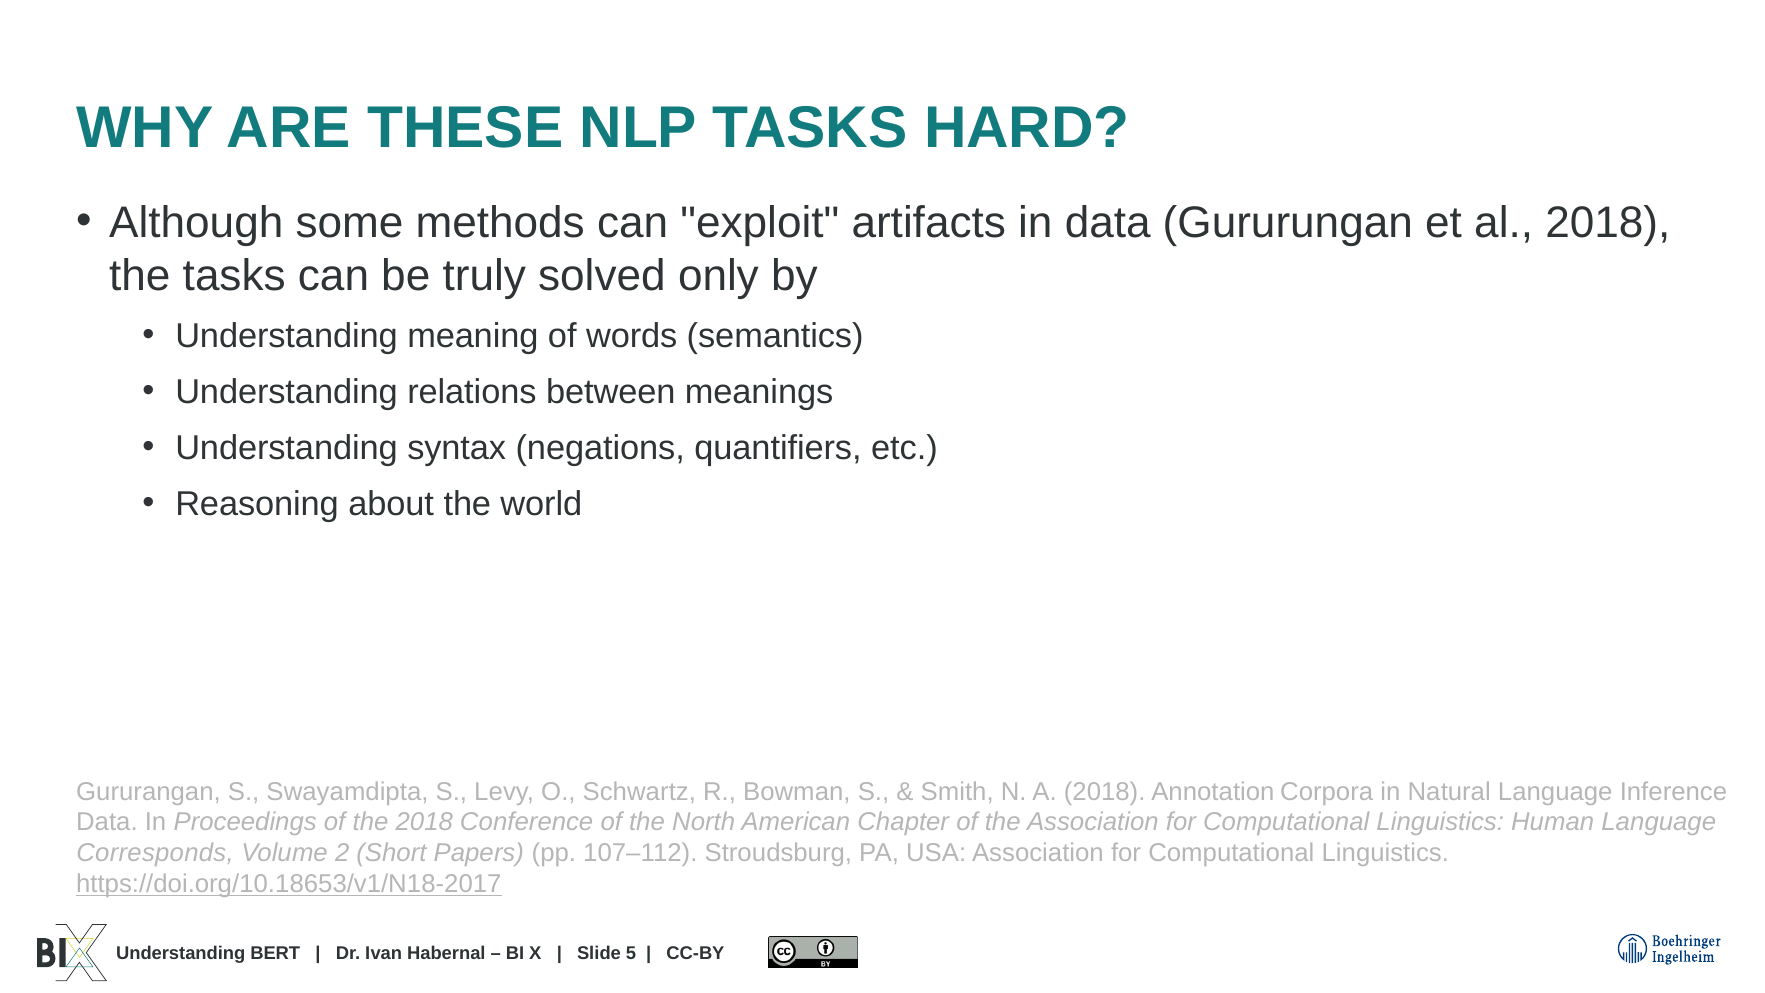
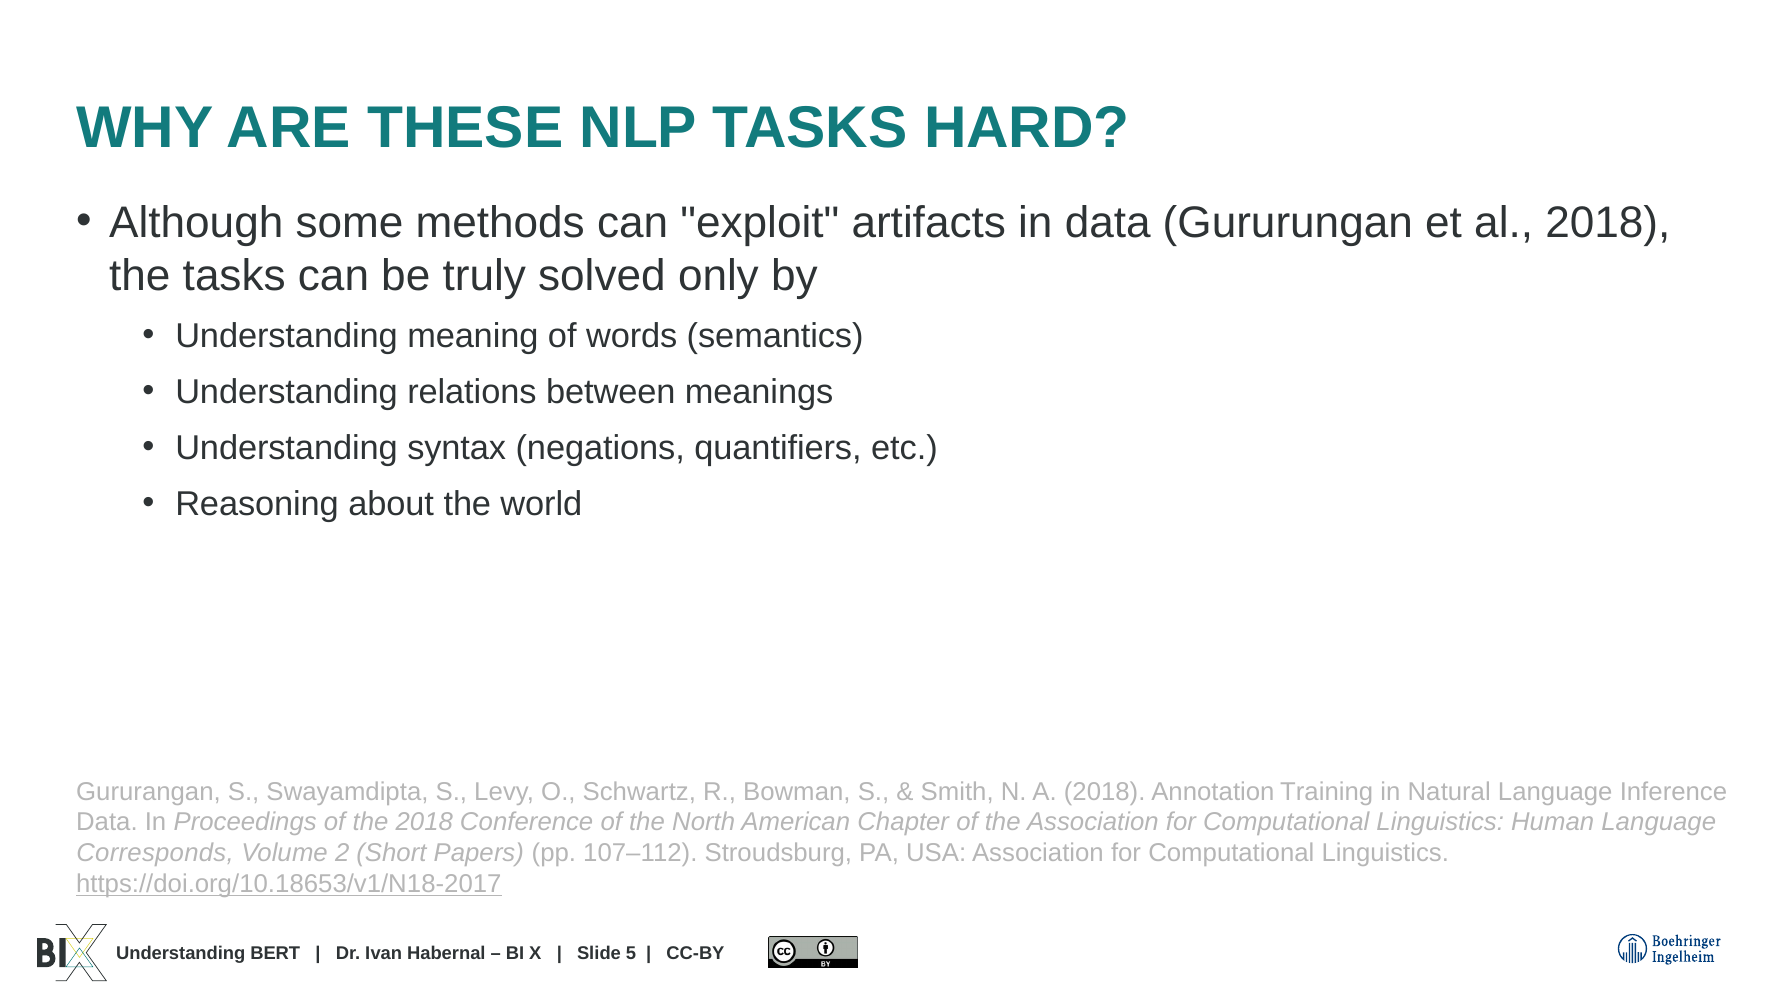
Corpora: Corpora -> Training (1327, 791)
